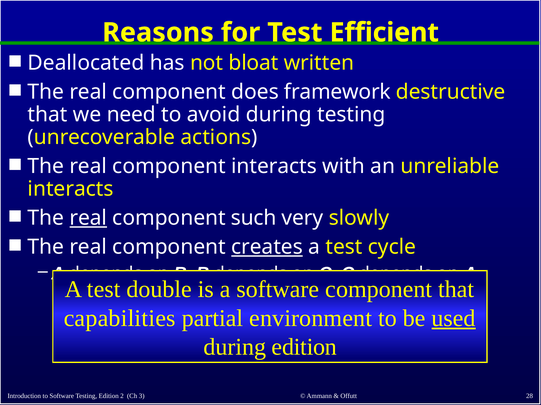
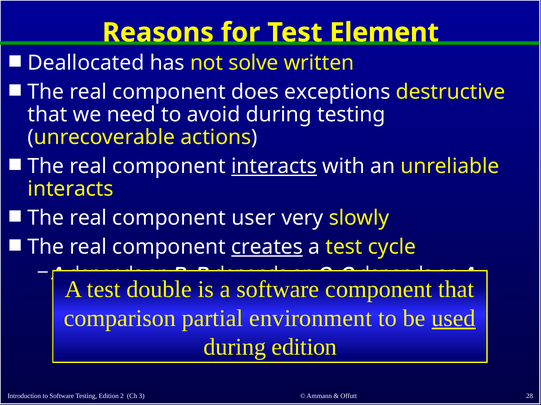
Efficient: Efficient -> Element (384, 33)
bloat: bloat -> solve (254, 63)
framework: framework -> exceptions (337, 92)
interacts underline: none -> present (274, 167)
real underline: present -> none (88, 218)
such: such -> user (254, 218)
capabilities: capabilities -> comparison (120, 319)
